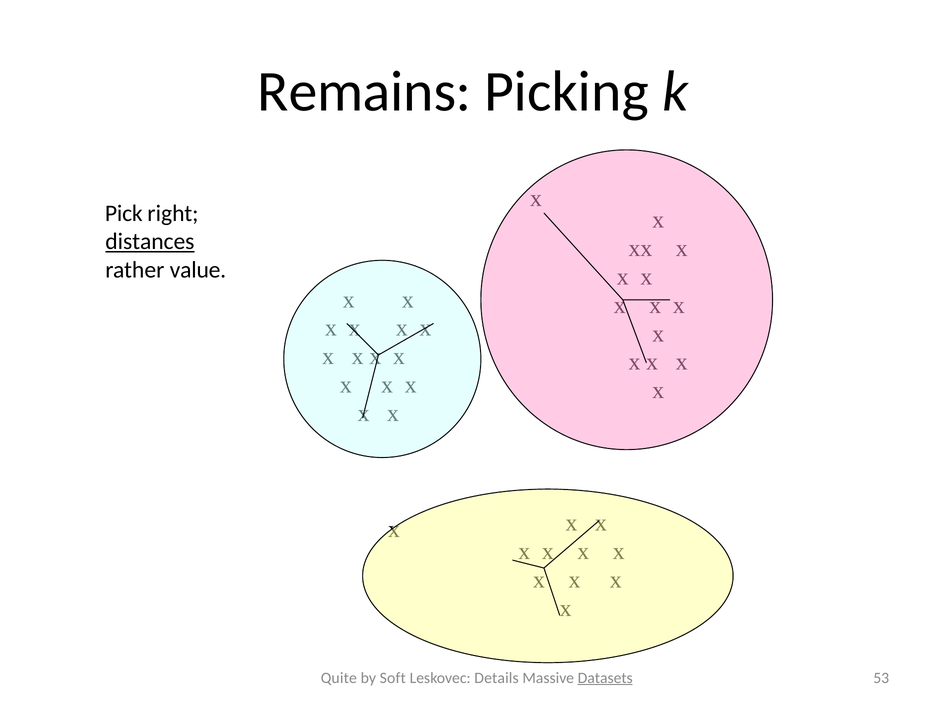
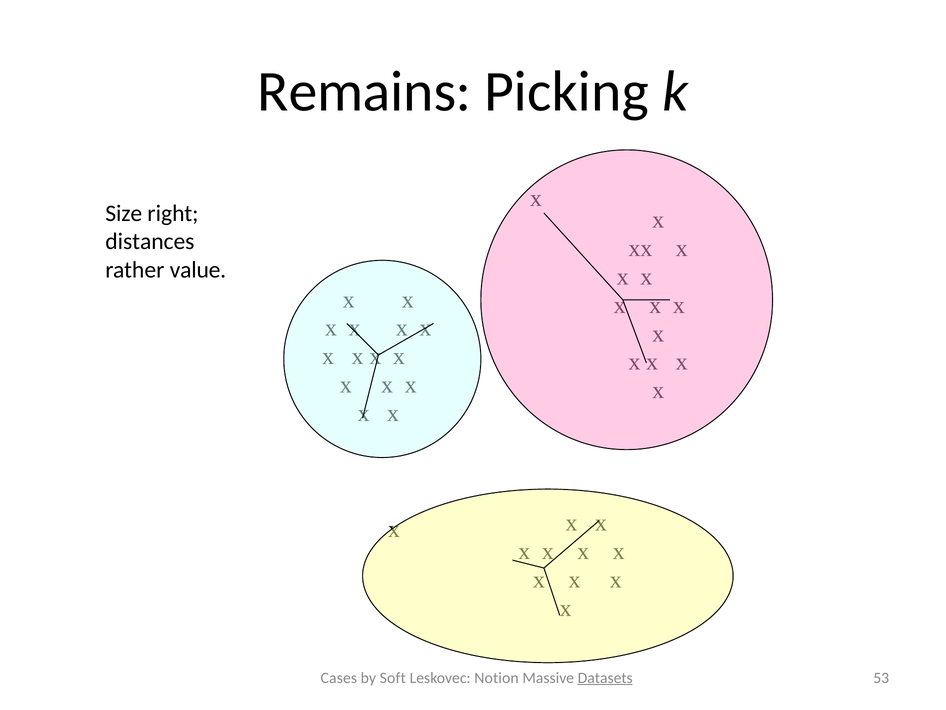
Pick: Pick -> Size (124, 213)
distances underline: present -> none (150, 242)
Quite: Quite -> Cases (339, 677)
Details: Details -> Notion (497, 677)
